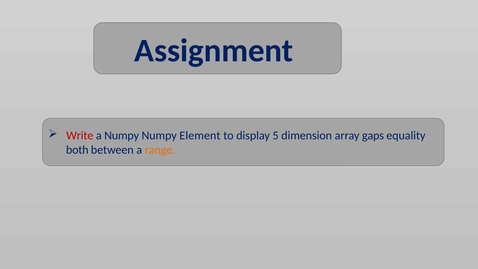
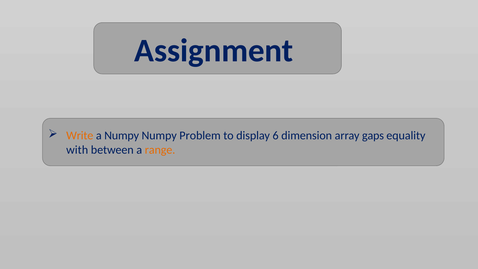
Write colour: red -> orange (80, 136)
Element: Element -> Problem (200, 136)
5: 5 -> 6 (276, 136)
both: both -> with (77, 150)
